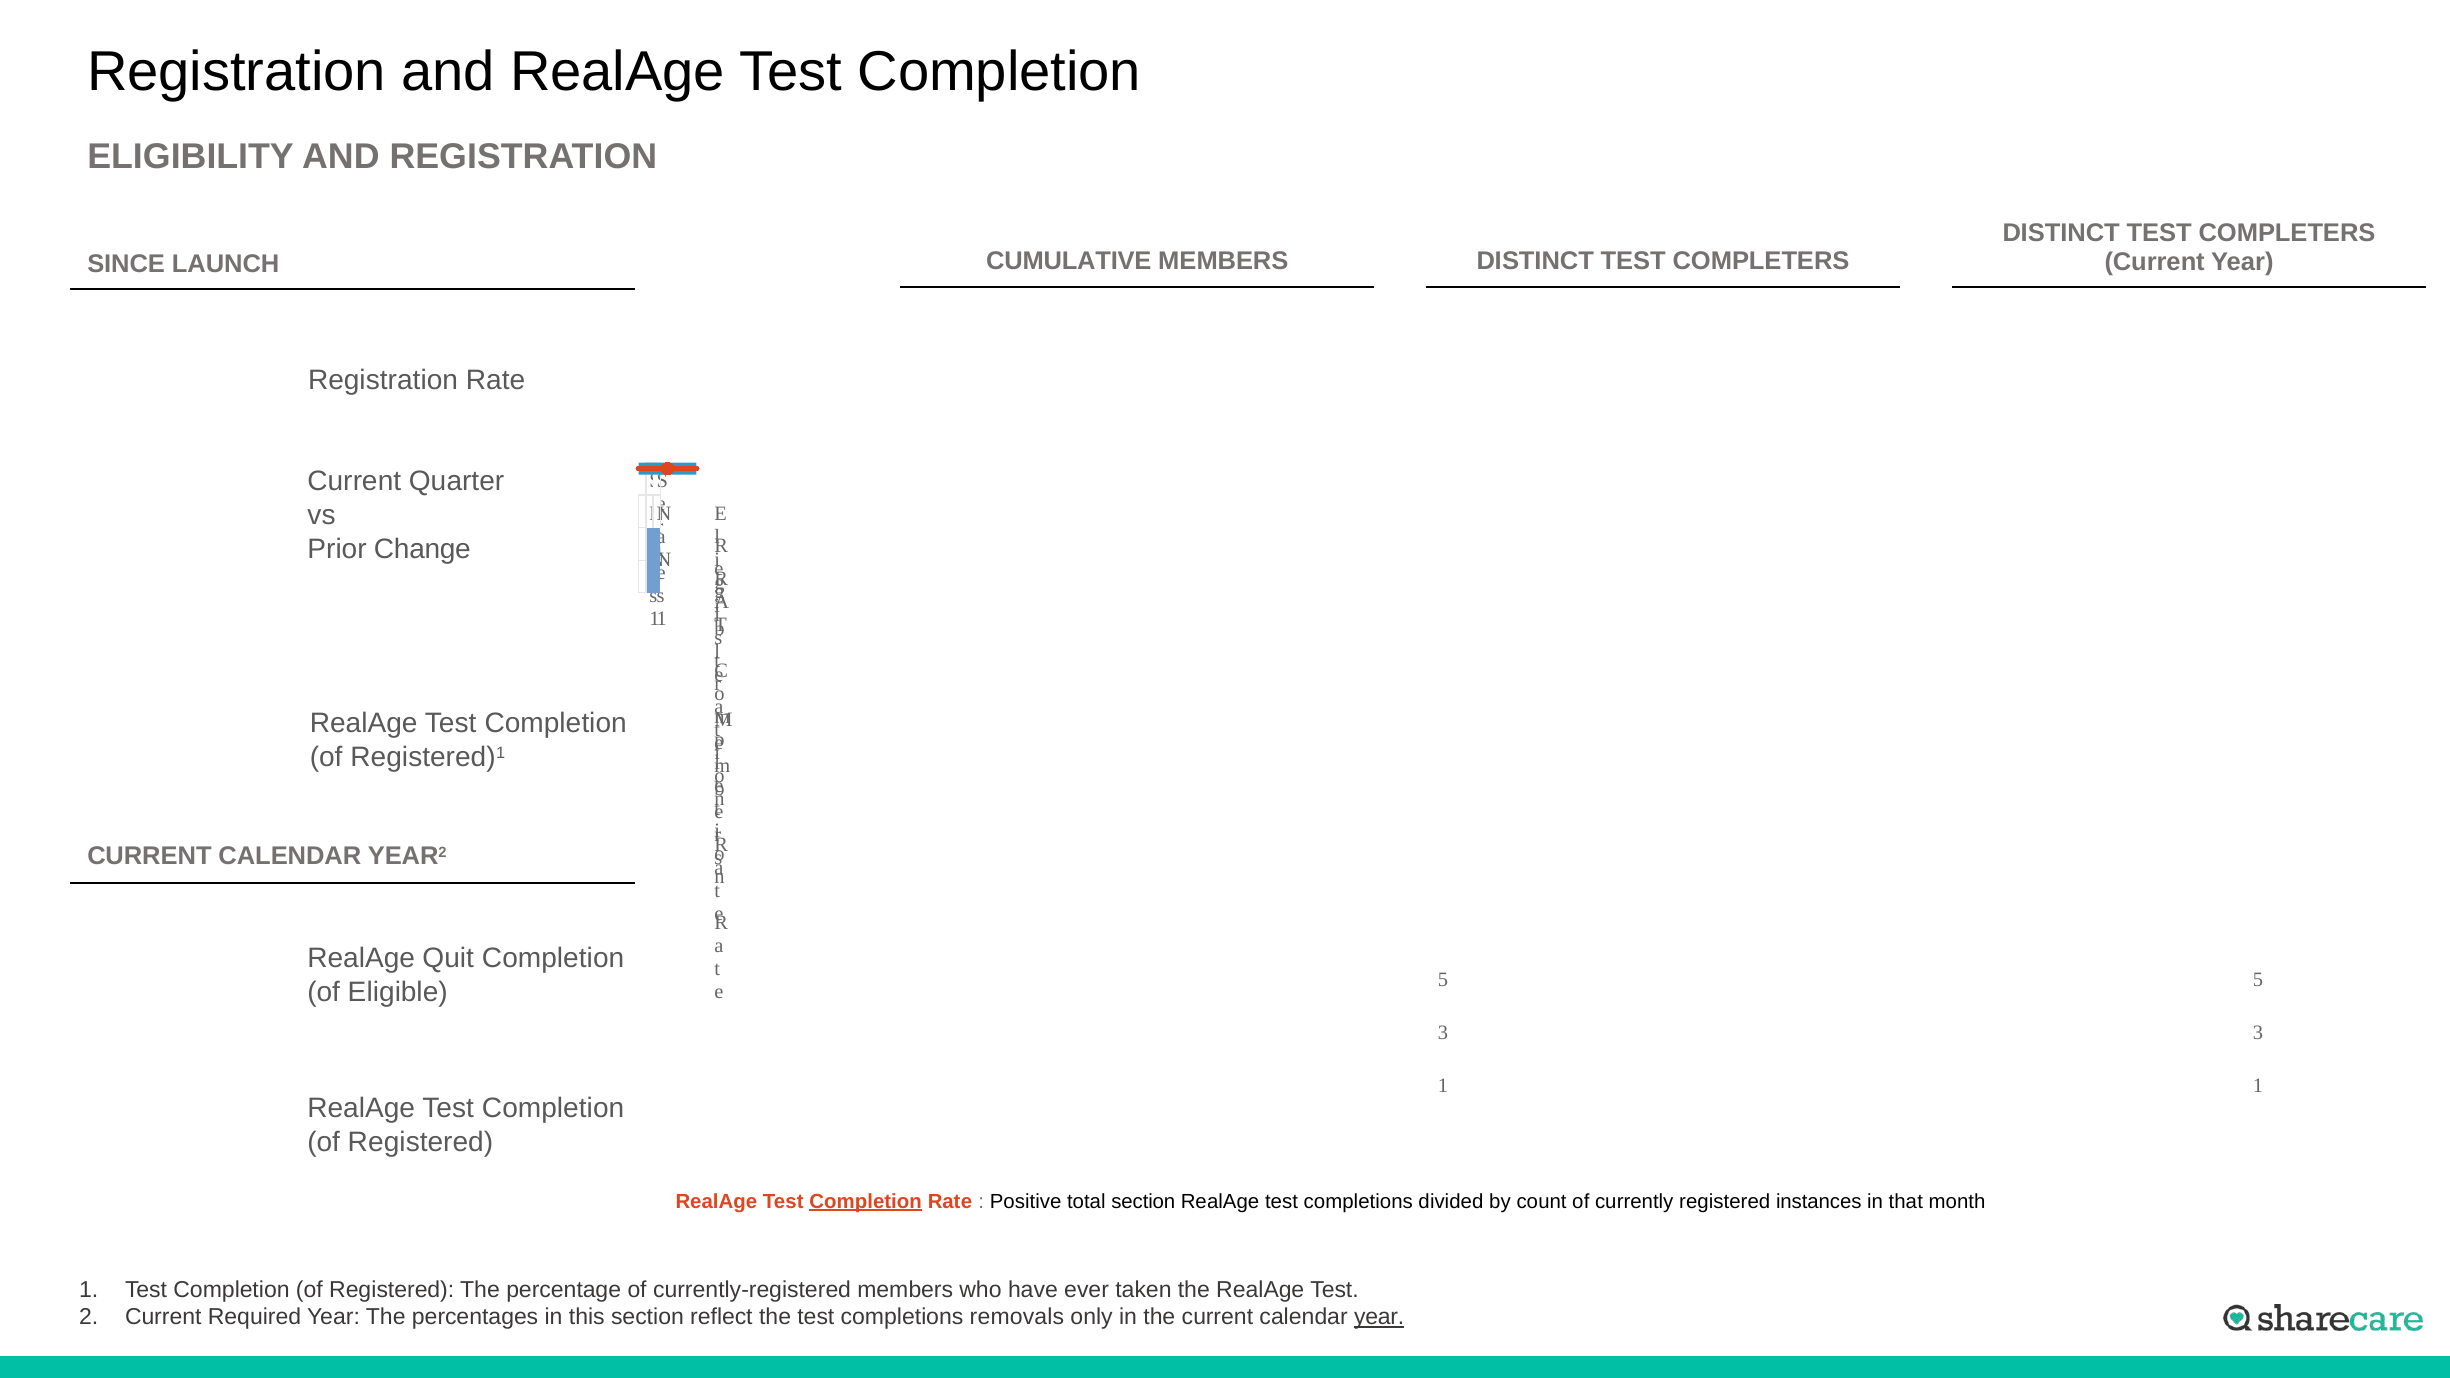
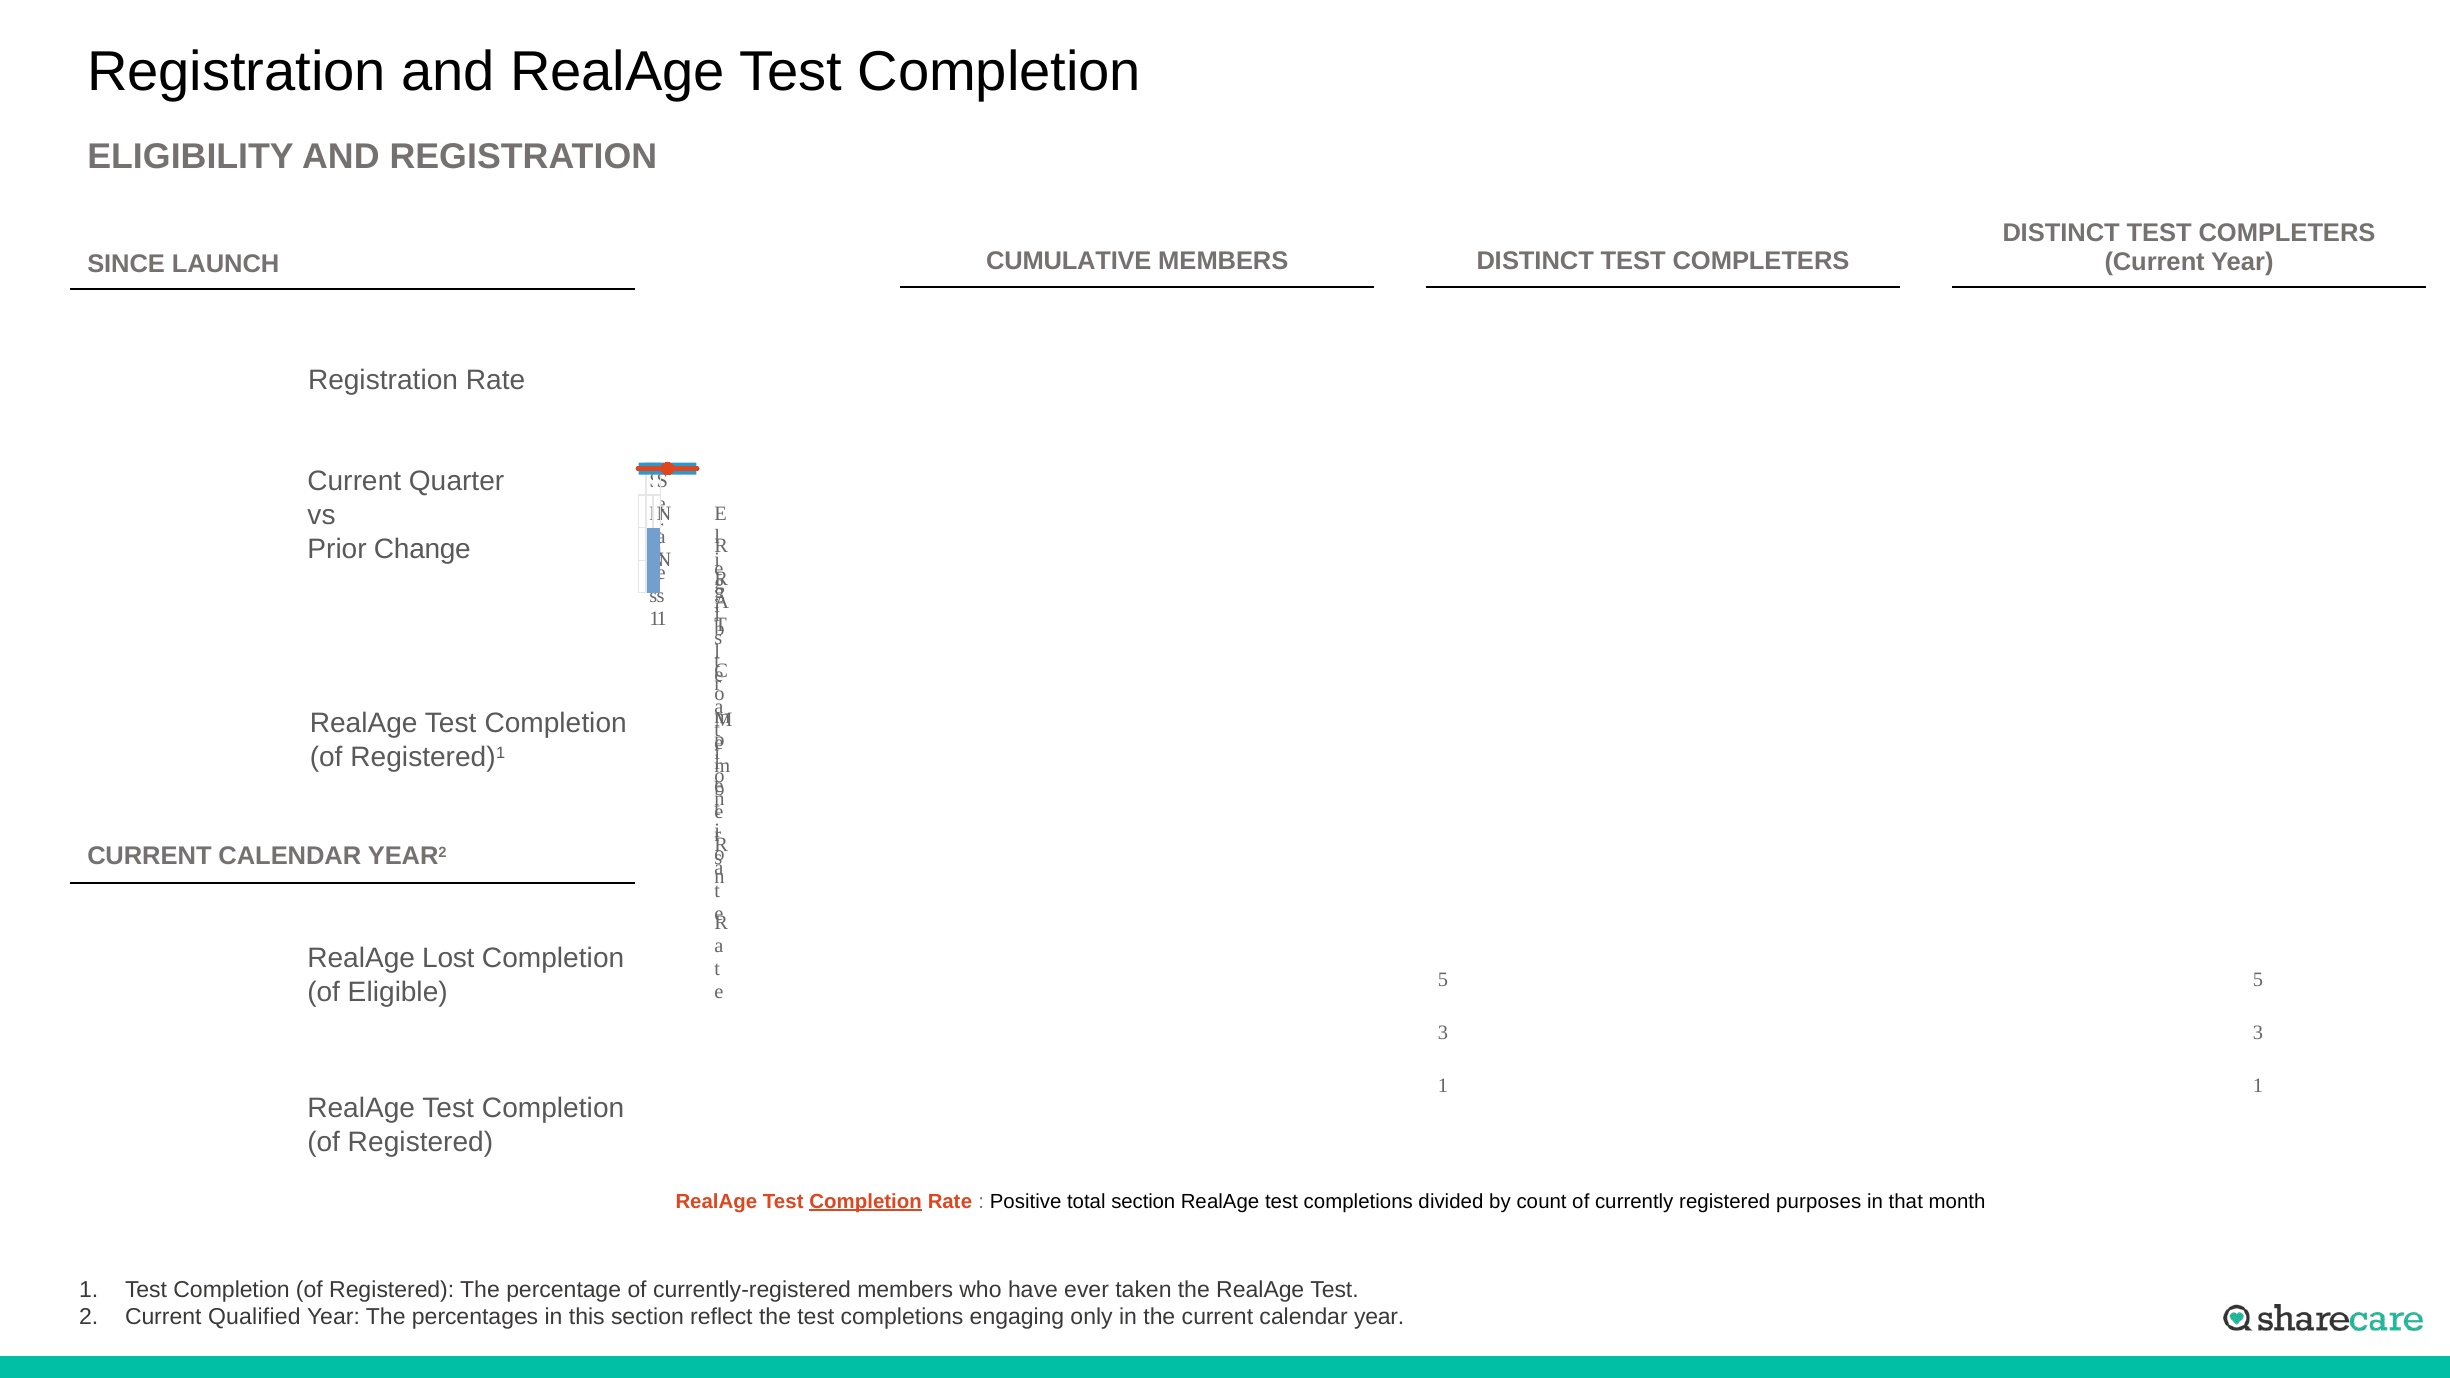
Quit: Quit -> Lost (448, 958)
instances: instances -> purposes (1819, 1201)
Required: Required -> Qualified (254, 1317)
removals: removals -> engaging (1017, 1317)
year underline: present -> none (1379, 1317)
